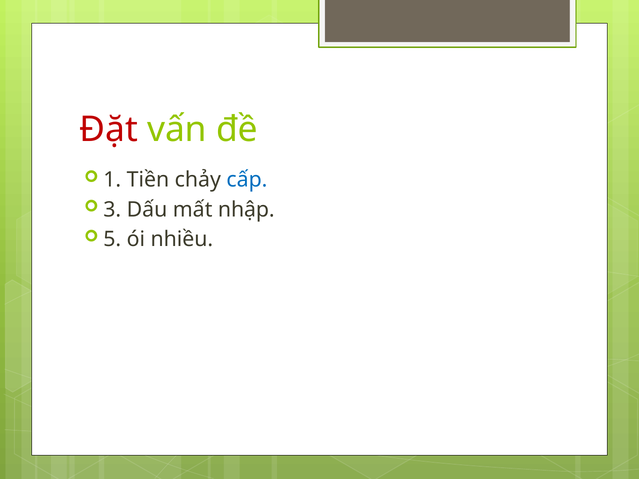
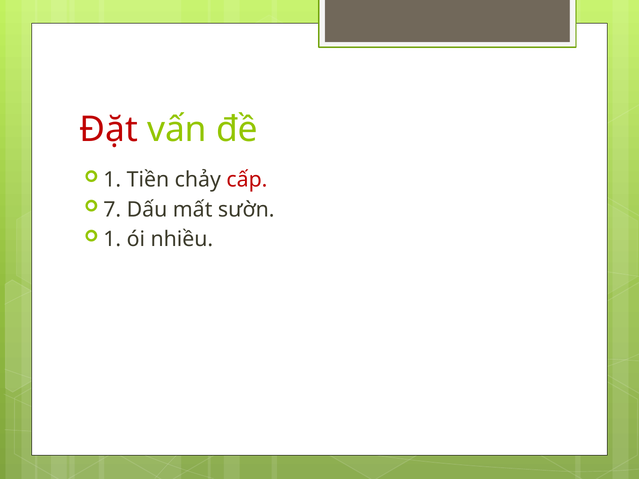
cấp colour: blue -> red (247, 180)
3: 3 -> 7 (112, 210)
nhập: nhập -> sườn (246, 210)
5: 5 -> 1 (112, 239)
